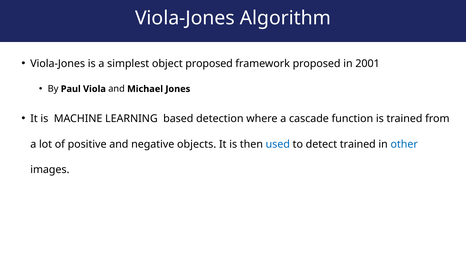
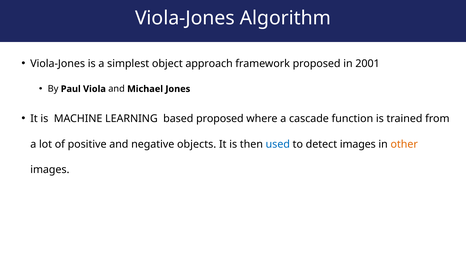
object proposed: proposed -> approach (209, 64)
based detection: detection -> proposed (220, 119)
detect trained: trained -> images (358, 144)
other colour: blue -> orange (404, 144)
